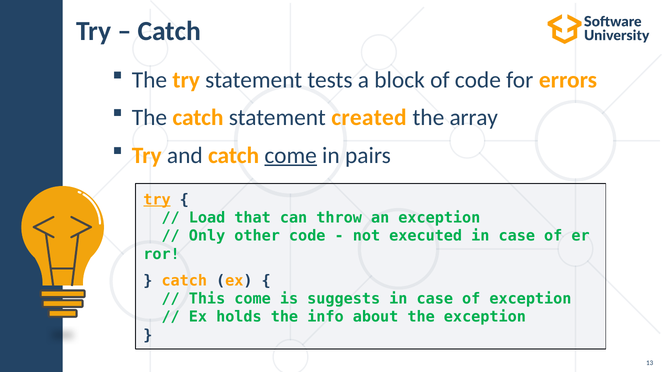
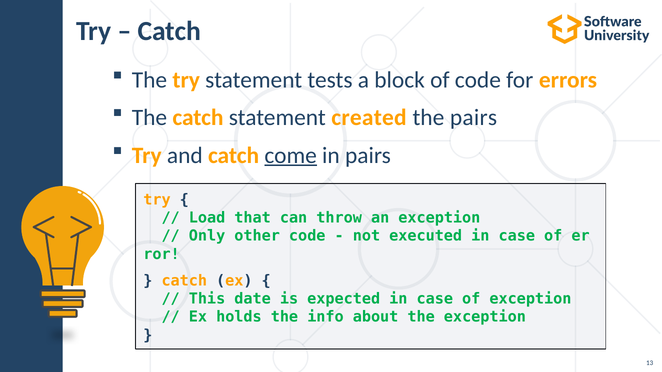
the array: array -> pairs (473, 118)
try underline: present -> none (157, 200)
This come: come -> date (253, 299)
suggests: suggests -> expected (344, 299)
